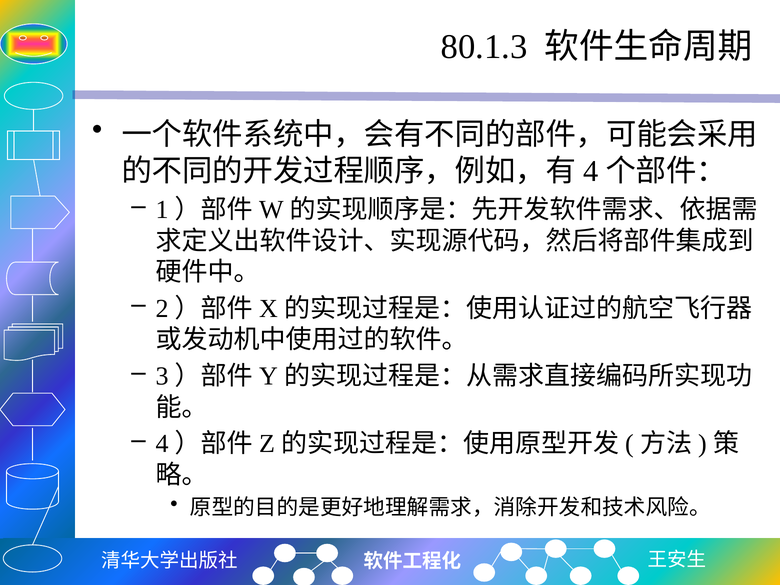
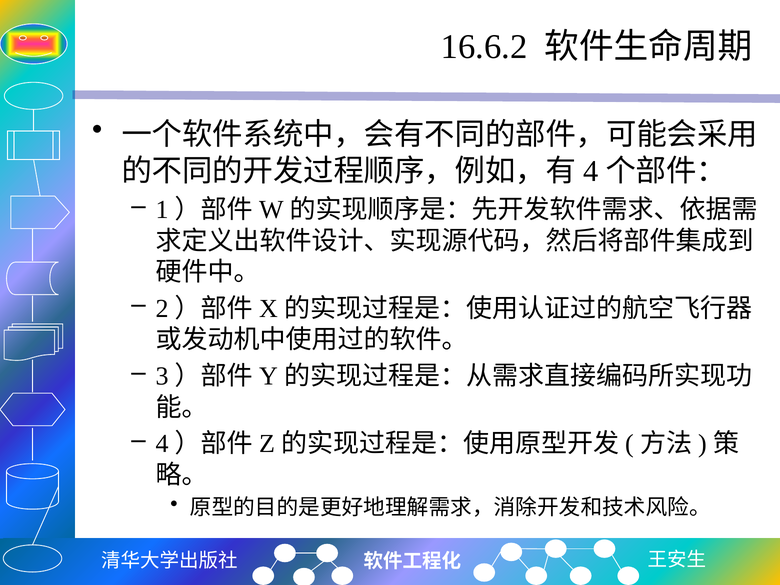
80.1.3: 80.1.3 -> 16.6.2 (484, 47)
